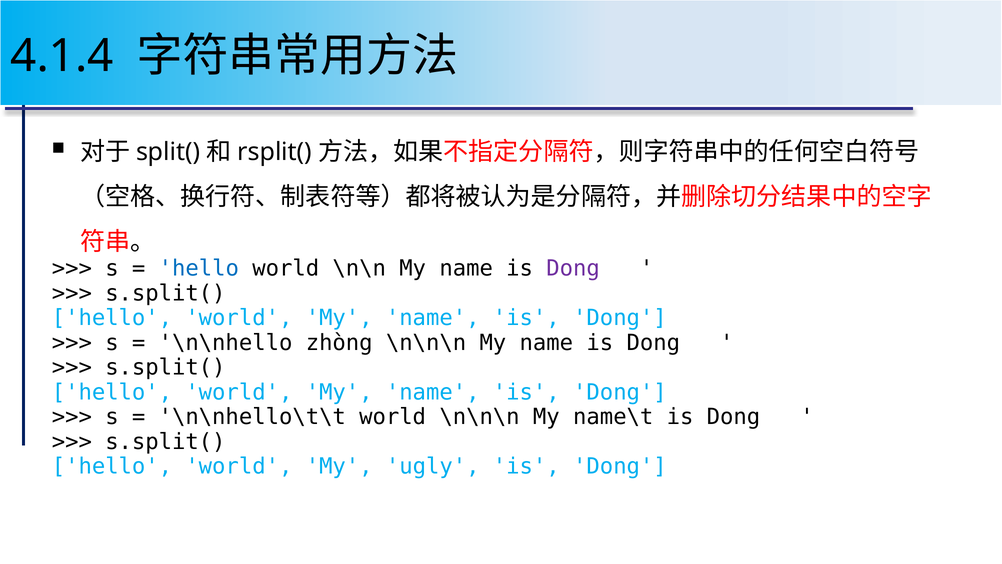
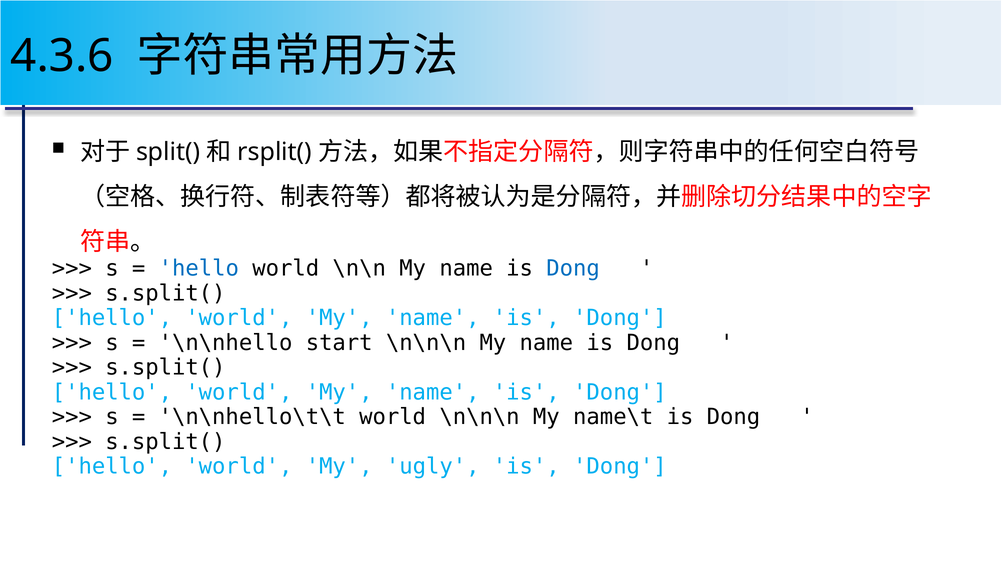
4.1.4: 4.1.4 -> 4.3.6 (62, 56)
Dong colour: purple -> blue (573, 268)
zhòng: zhòng -> start (339, 343)
